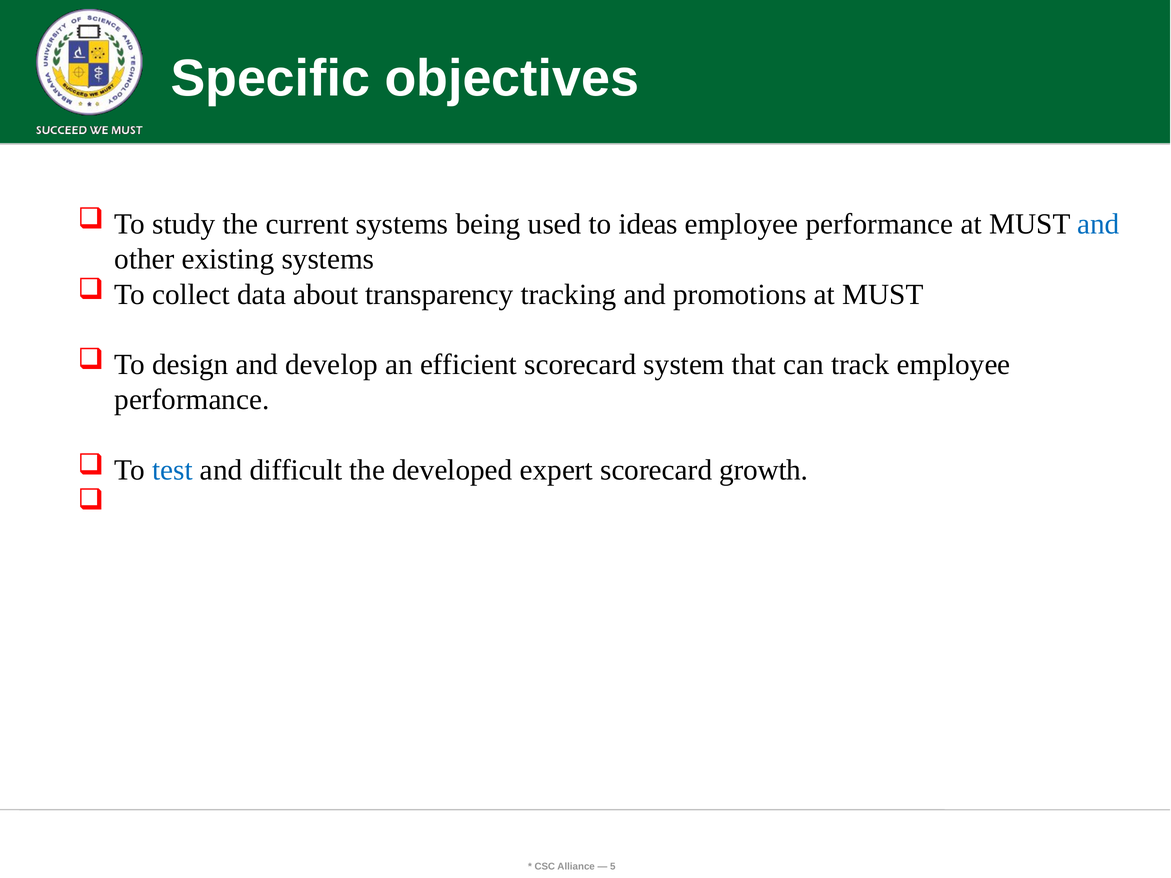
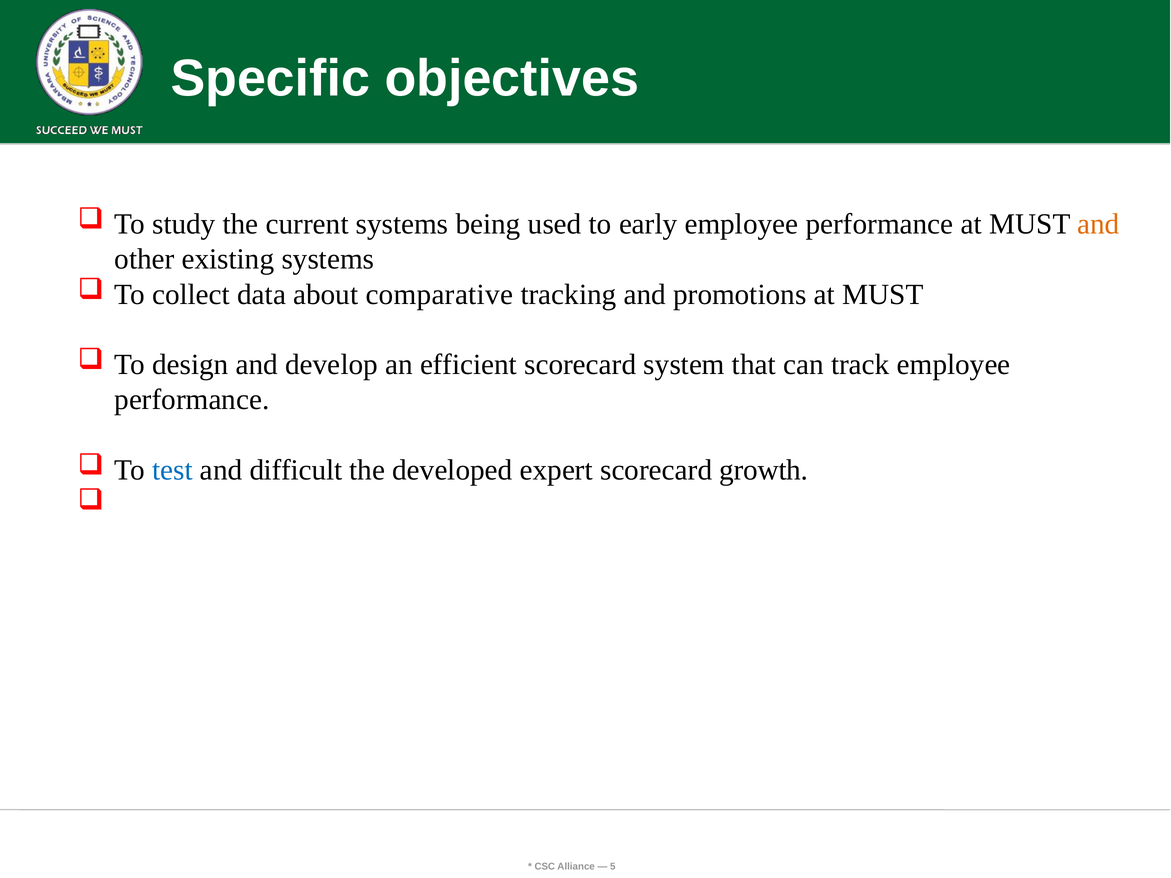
ideas: ideas -> early (648, 224)
and colour: blue -> orange (1098, 224)
transparency: transparency -> comparative (439, 294)
